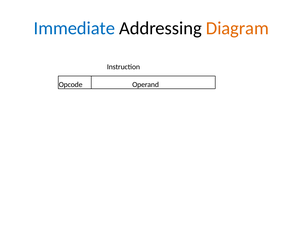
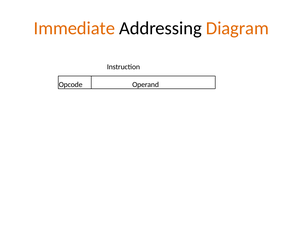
Immediate colour: blue -> orange (74, 28)
